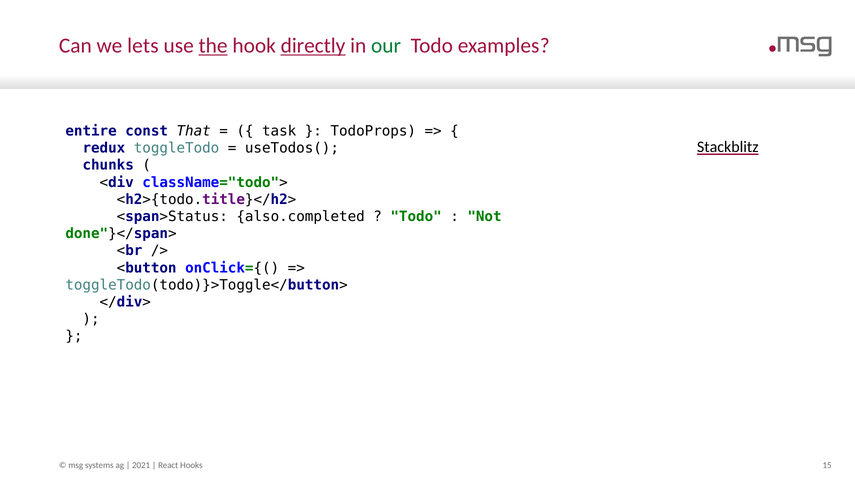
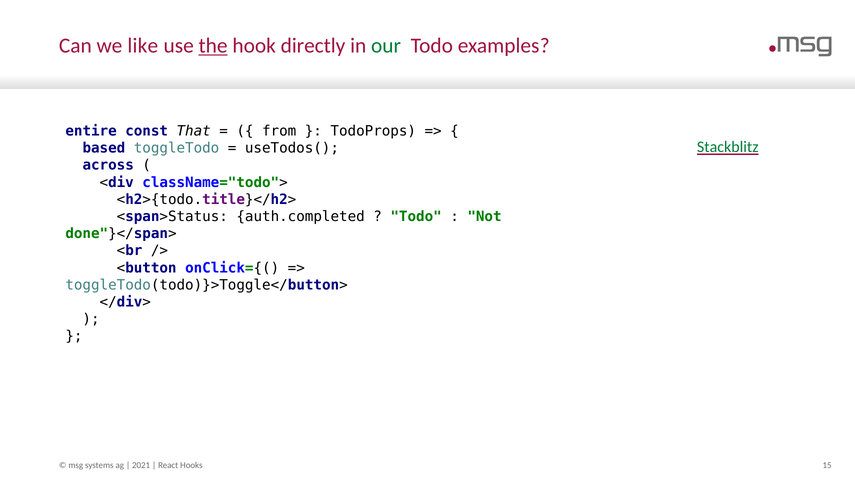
lets: lets -> like (143, 46)
directly underline: present -> none (313, 46)
task: task -> from (279, 131)
Stackblitz colour: black -> green (728, 147)
redux: redux -> based (104, 148)
chunks: chunks -> across (108, 165)
also.completed: also.completed -> auth.completed (301, 217)
